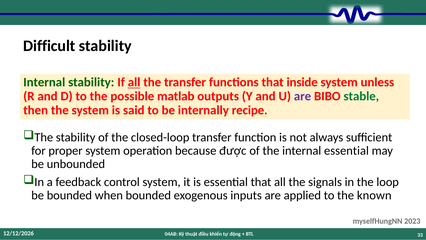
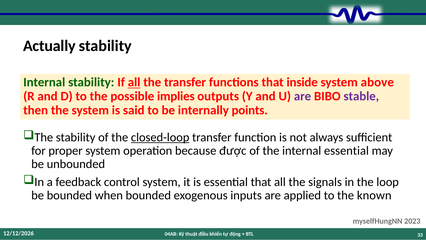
Difficult: Difficult -> Actually (49, 46)
unless: unless -> above (377, 82)
matlab: matlab -> implies (176, 96)
stable colour: green -> purple (361, 96)
recipe: recipe -> points (250, 110)
closed-loop underline: none -> present (160, 137)
